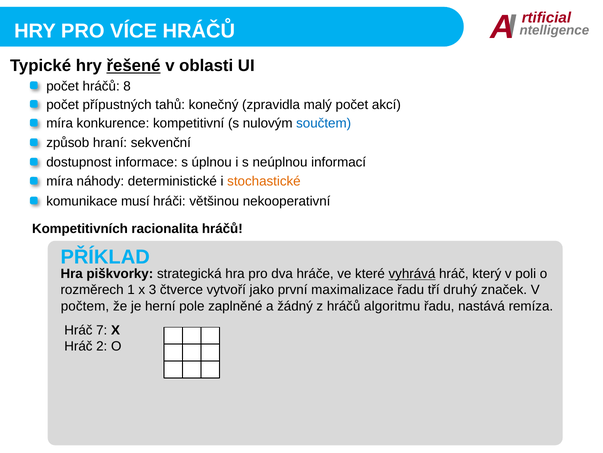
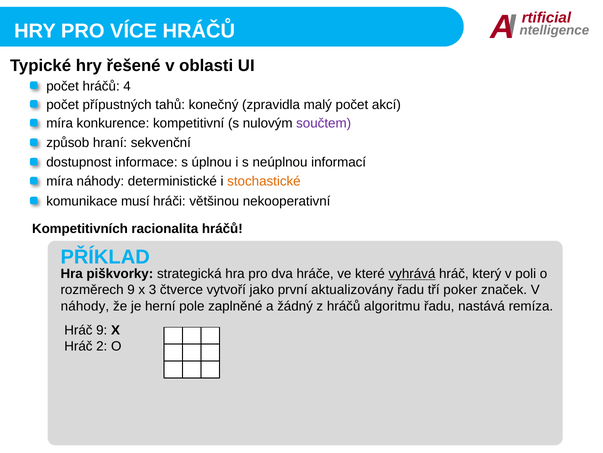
řešené underline: present -> none (134, 66)
8: 8 -> 4 (127, 86)
součtem colour: blue -> purple (324, 123)
rozměrech 1: 1 -> 9 (131, 290)
maximalizace: maximalizace -> aktualizovány (352, 290)
druhý: druhý -> poker (460, 290)
počtem: počtem -> náhody (85, 306)
Hráč 7: 7 -> 9 (102, 330)
